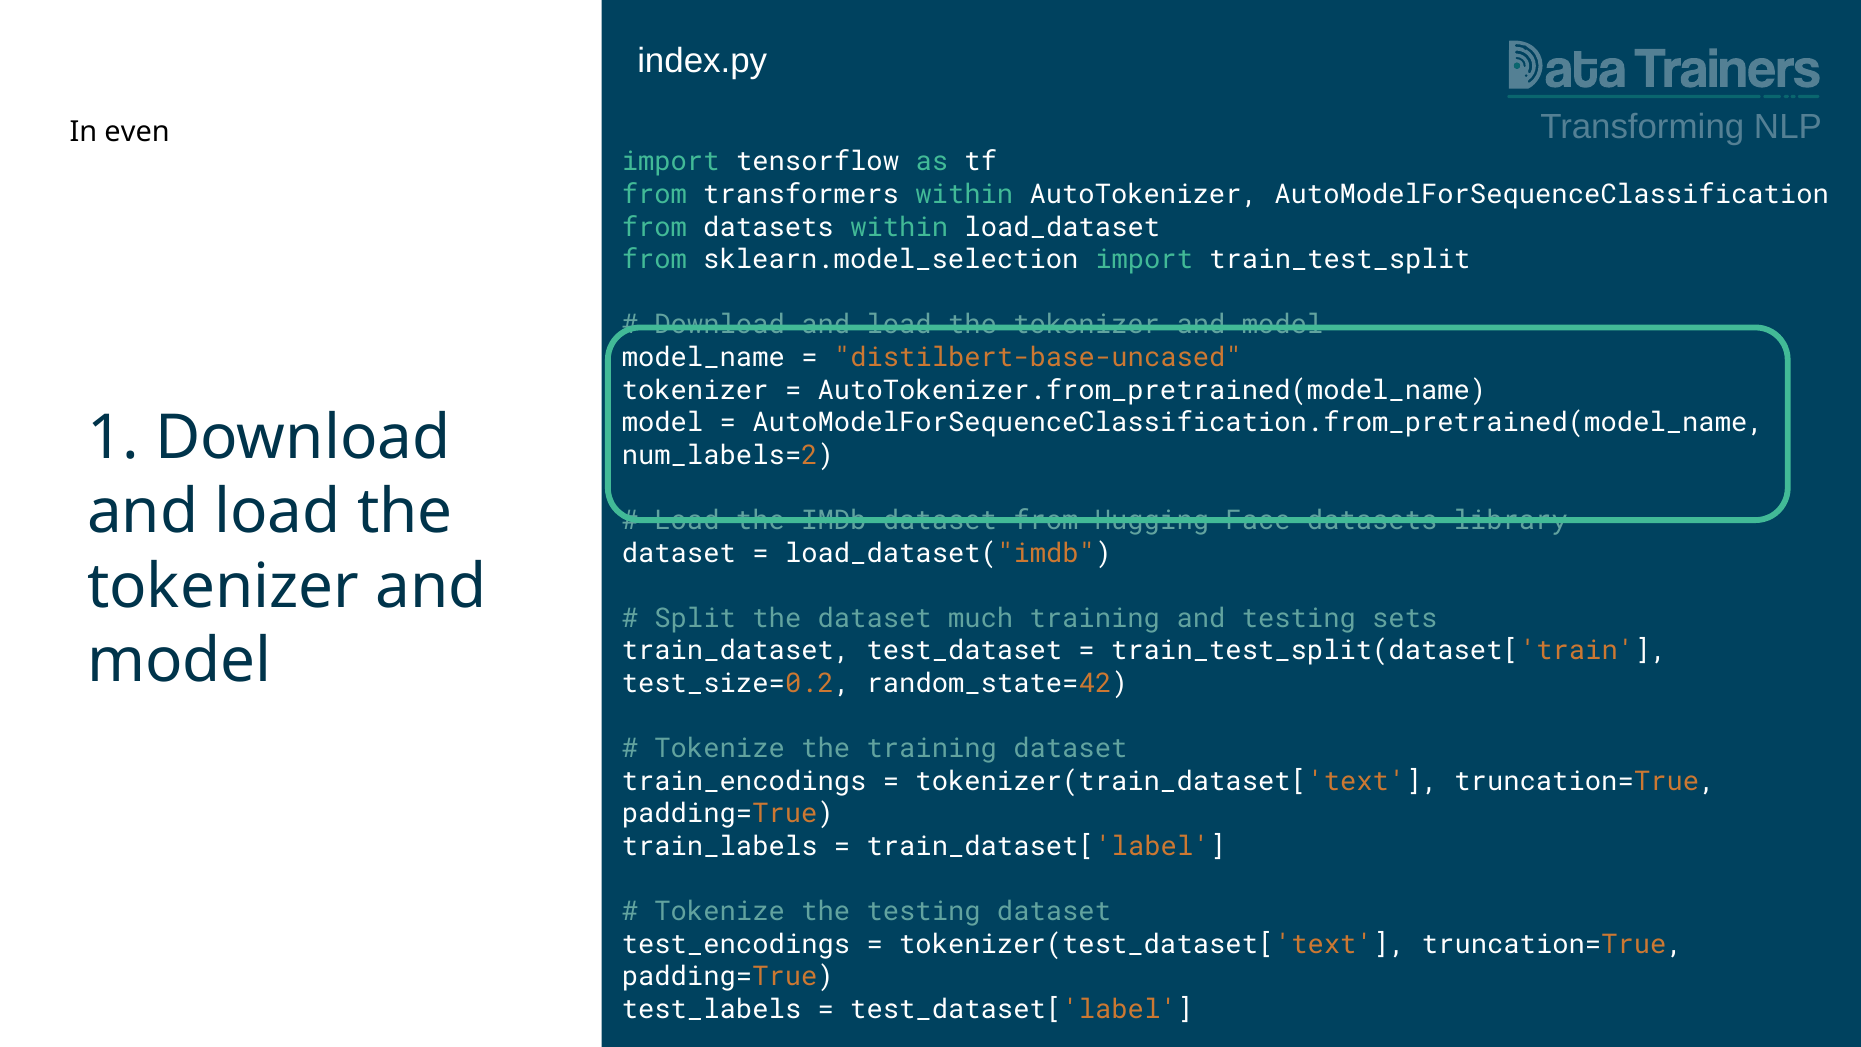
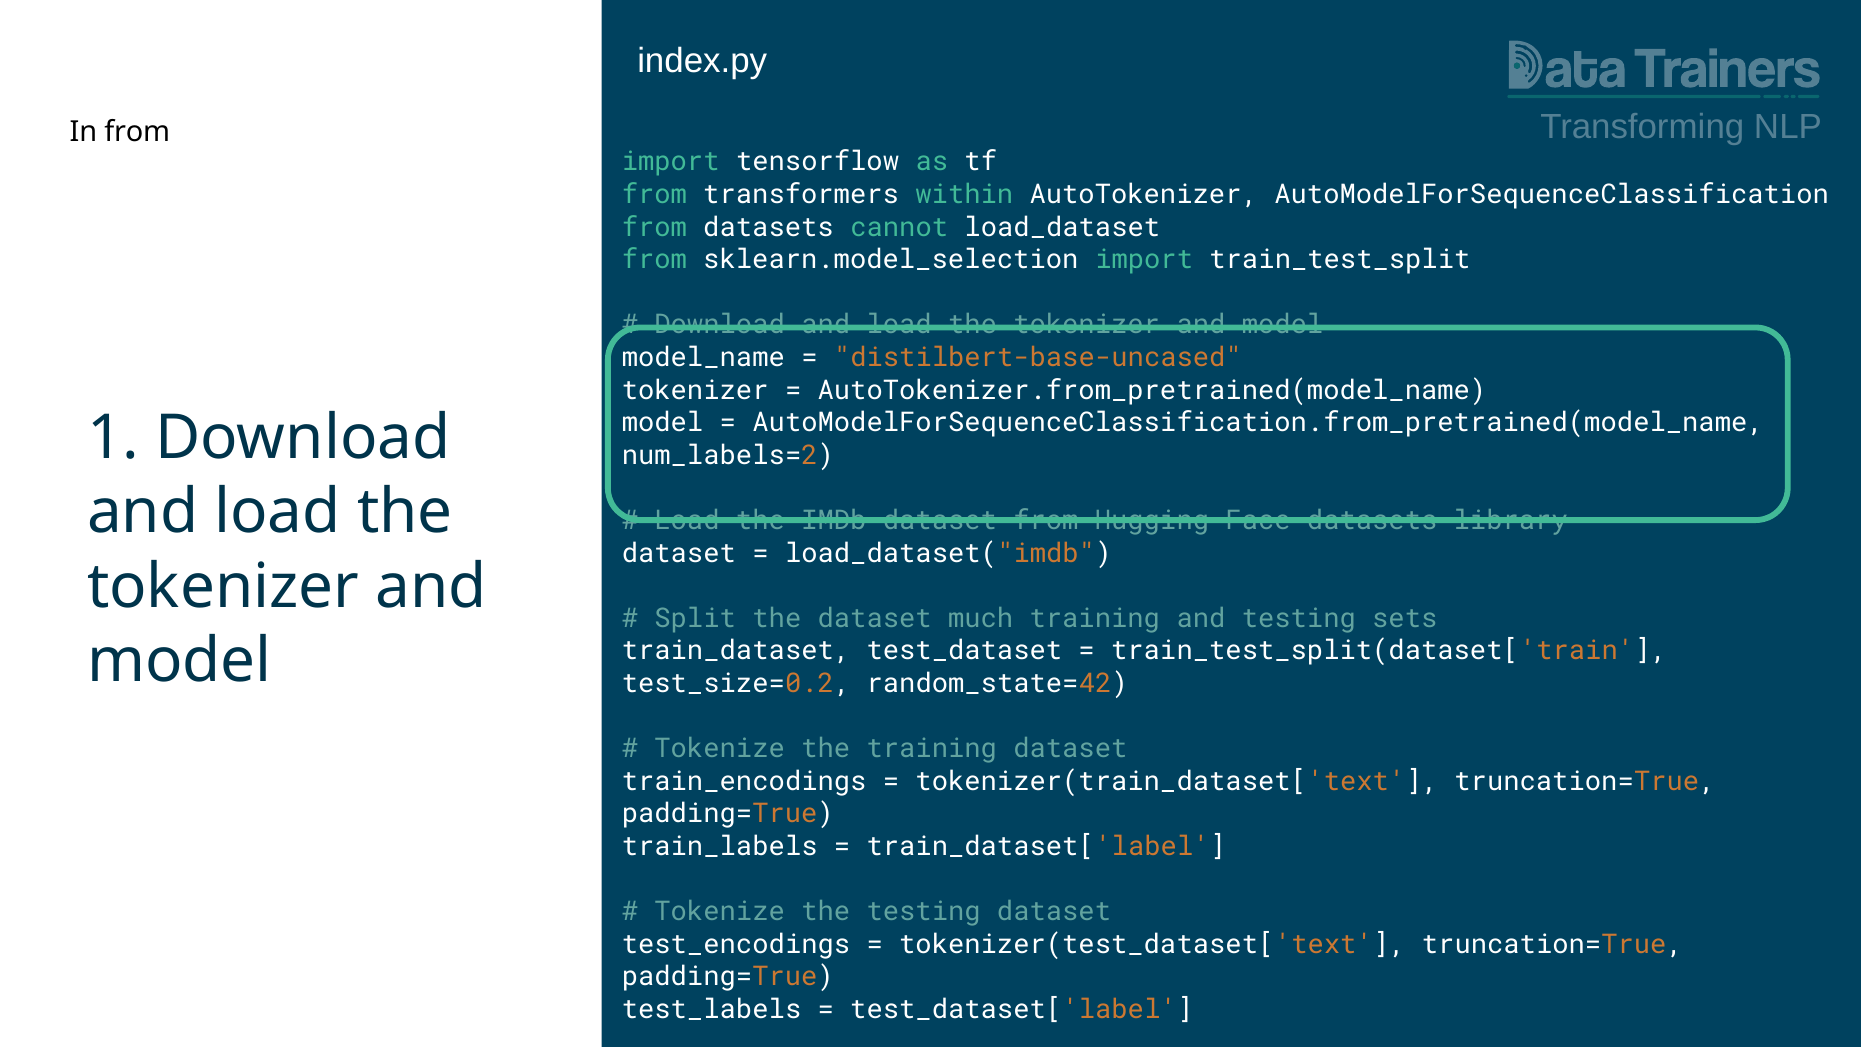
In even: even -> from (137, 132)
datasets within: within -> cannot (899, 227)
